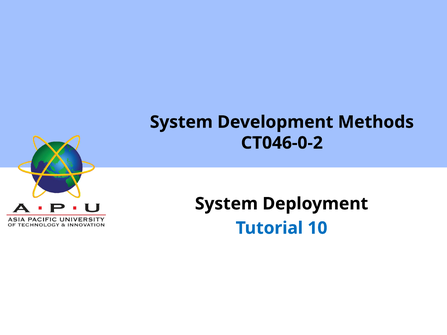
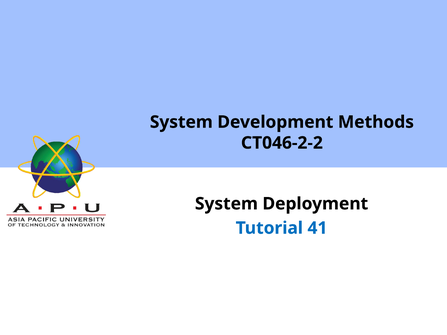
CT046-0-2: CT046-0-2 -> CT046-2-2 (282, 143)
10: 10 -> 41 (317, 228)
